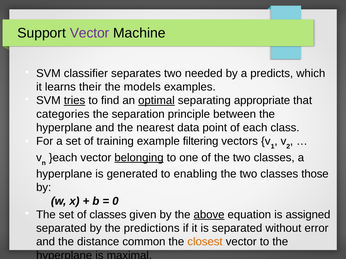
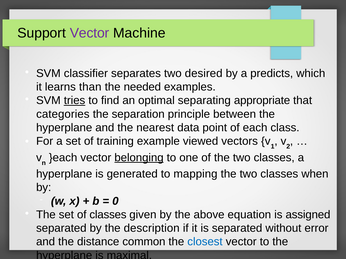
needed: needed -> desired (204, 74)
their: their -> than (90, 87)
models: models -> needed (142, 87)
optimal underline: present -> none (156, 101)
filtering: filtering -> viewed (201, 141)
enabling: enabling -> mapping (195, 174)
those: those -> when (315, 174)
above underline: present -> none (209, 215)
predictions: predictions -> description (152, 229)
closest colour: orange -> blue (205, 242)
